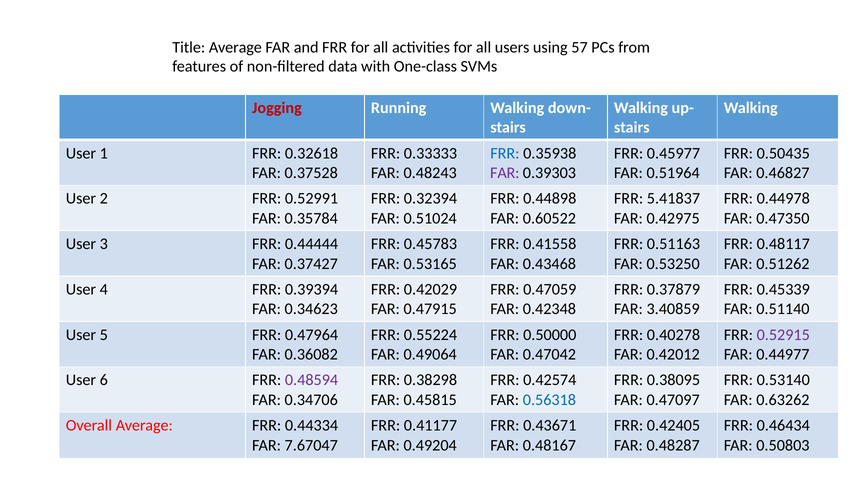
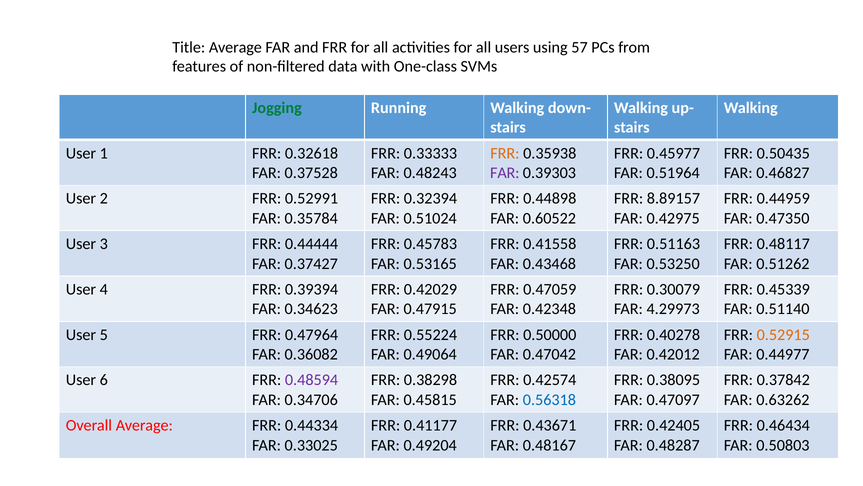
Jogging colour: red -> green (277, 108)
FRR colour: blue -> orange (505, 153)
5.41837: 5.41837 -> 8.89157 (673, 198)
0.44978: 0.44978 -> 0.44959 (783, 198)
0.37879: 0.37879 -> 0.30079 (673, 289)
3.40859: 3.40859 -> 4.29973 (673, 309)
0.52915 colour: purple -> orange (783, 334)
0.53140: 0.53140 -> 0.37842 (783, 380)
7.67047: 7.67047 -> 0.33025 (311, 445)
